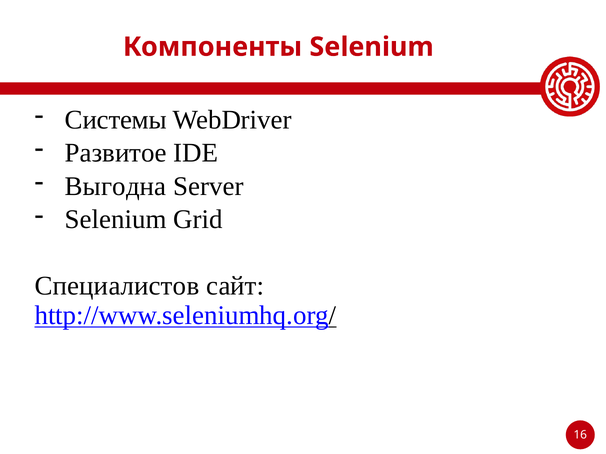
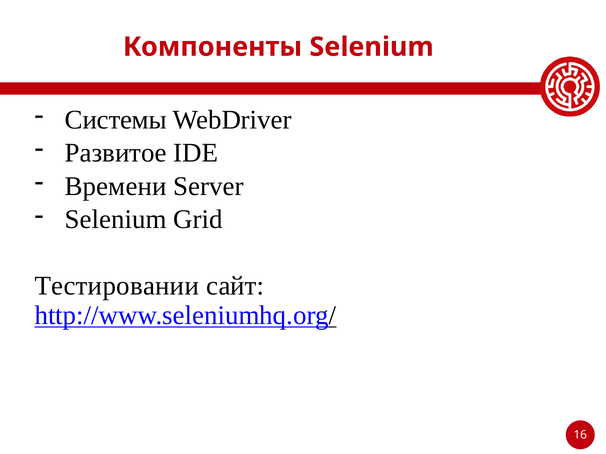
Выгодна: Выгодна -> Времени (116, 186)
Специалистов: Специалистов -> Тестировании (117, 286)
